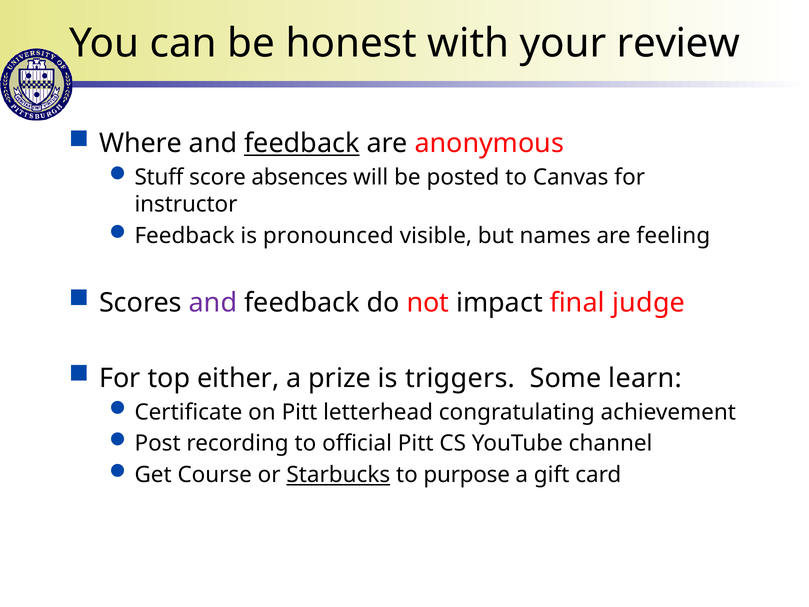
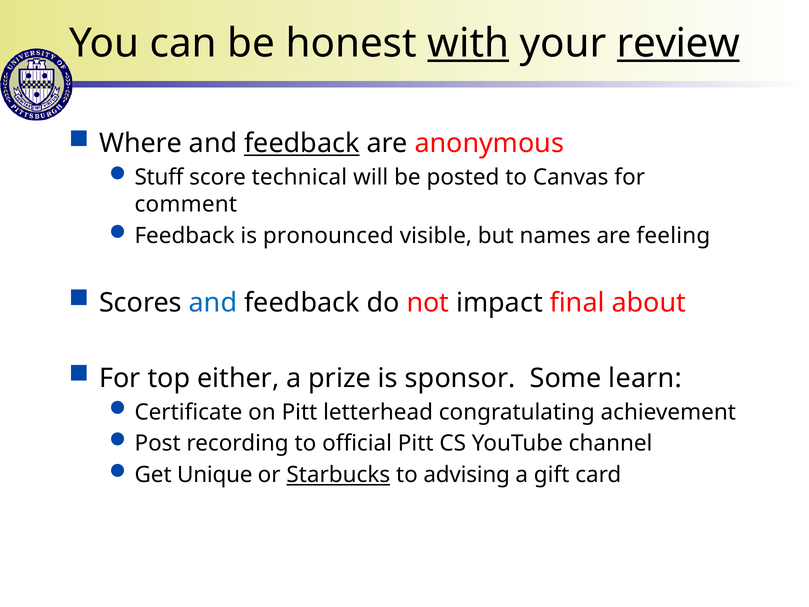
with underline: none -> present (468, 43)
review underline: none -> present (678, 43)
absences: absences -> technical (299, 177)
instructor: instructor -> comment (186, 204)
and colour: purple -> blue (213, 303)
judge: judge -> about (649, 303)
triggers: triggers -> sponsor (460, 378)
Course: Course -> Unique (215, 475)
purpose: purpose -> advising (467, 475)
